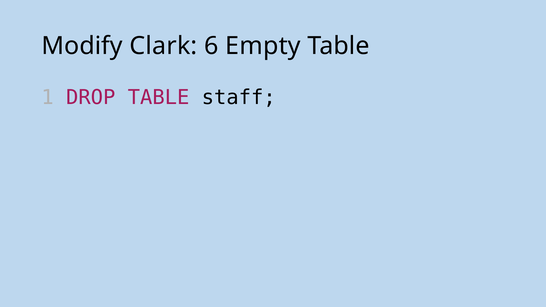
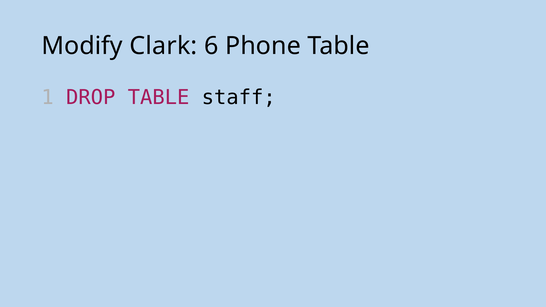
Empty: Empty -> Phone (263, 46)
